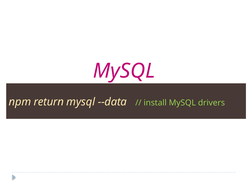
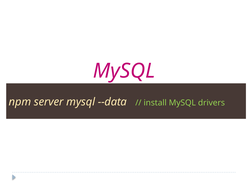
return: return -> server (49, 102)
